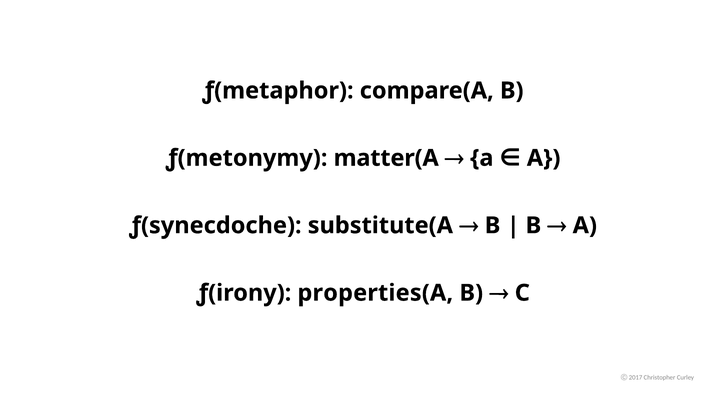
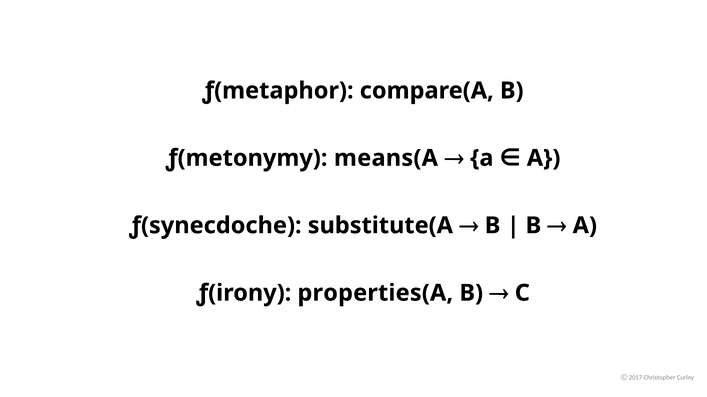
matter(A: matter(A -> means(A (386, 158)
